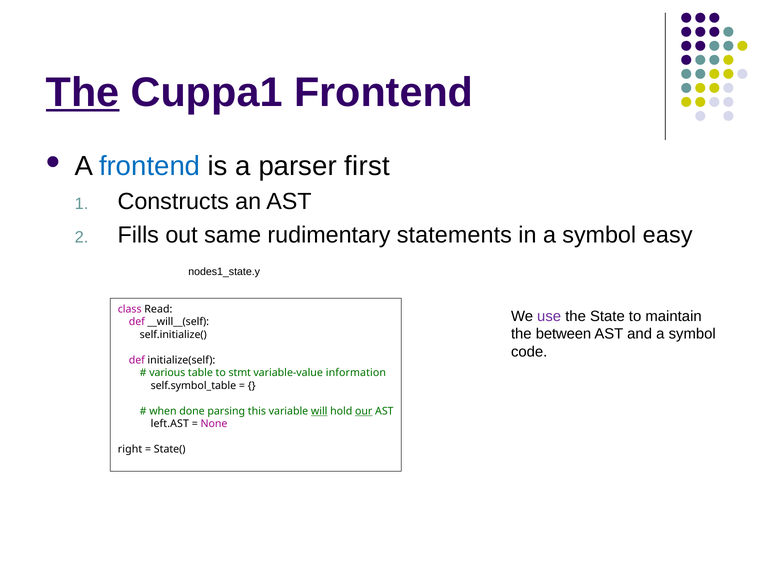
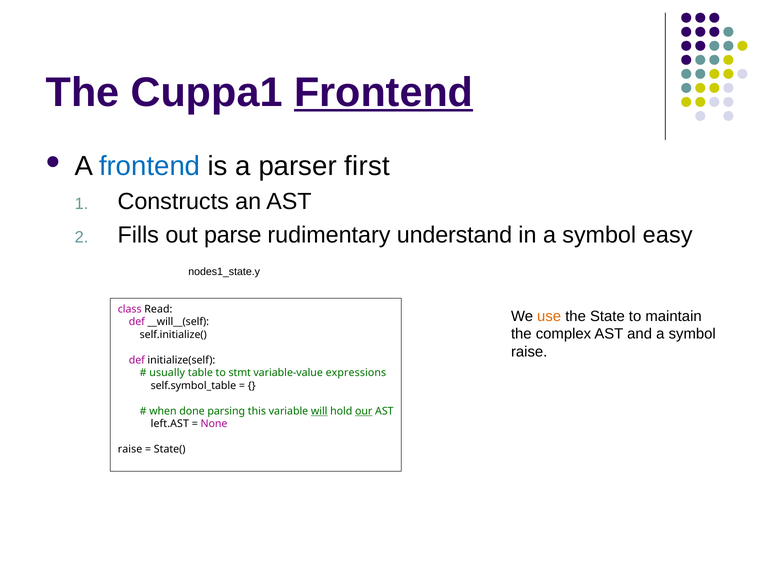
The underline: present -> none (83, 93)
Frontend underline: none -> present (384, 93)
same: same -> parse (233, 235)
statements: statements -> understand (454, 235)
use colour: purple -> orange (549, 316)
between: between -> complex (563, 334)
code: code -> raise (529, 352)
various: various -> usually (167, 373)
information: information -> expressions (356, 373)
right: right -> raise (130, 449)
